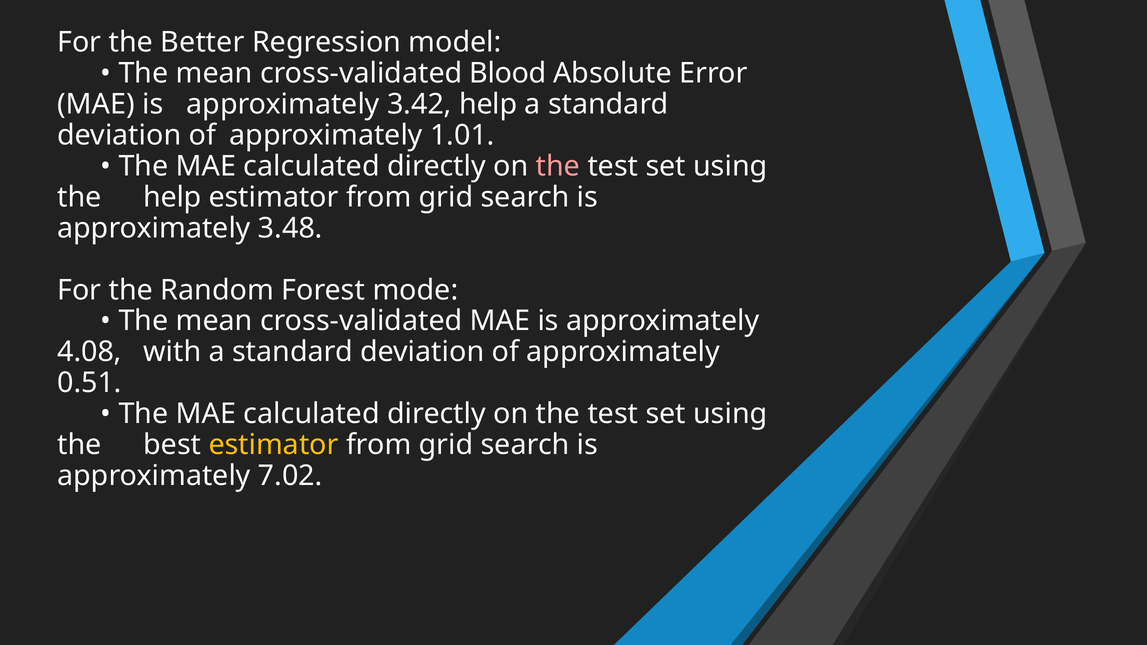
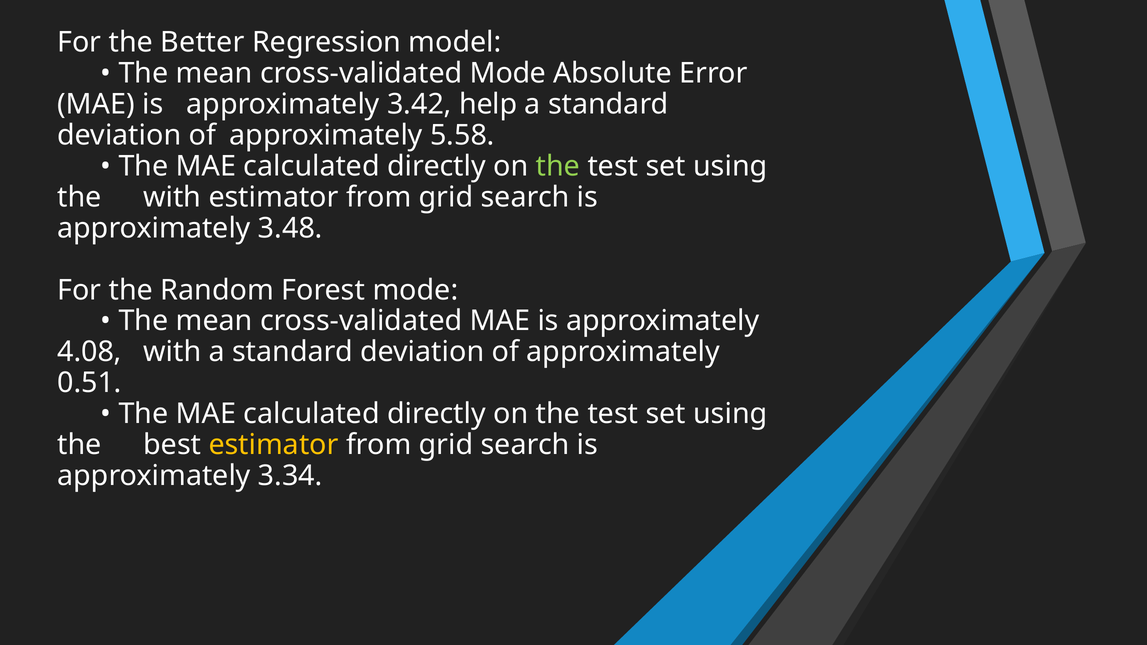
cross-validated Blood: Blood -> Mode (508, 73)
1.01: 1.01 -> 5.58 (462, 135)
the colour: pink -> light green (558, 166)
the help: help -> with (172, 197)
7.02: 7.02 -> 3.34 (290, 476)
